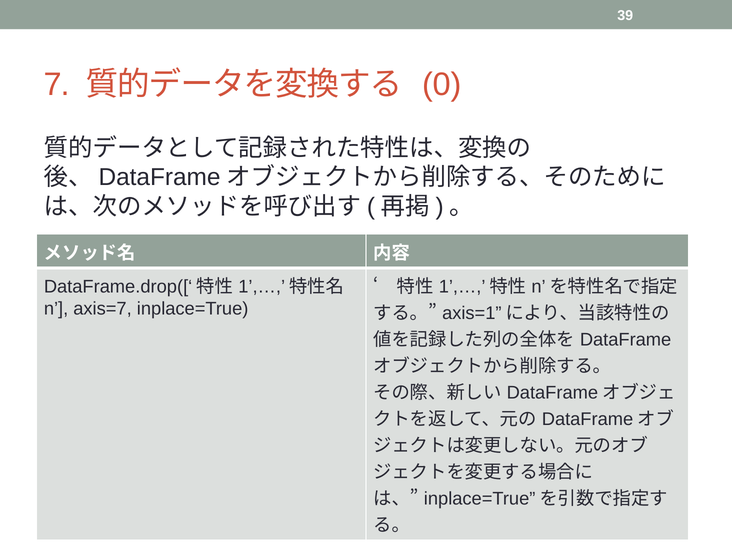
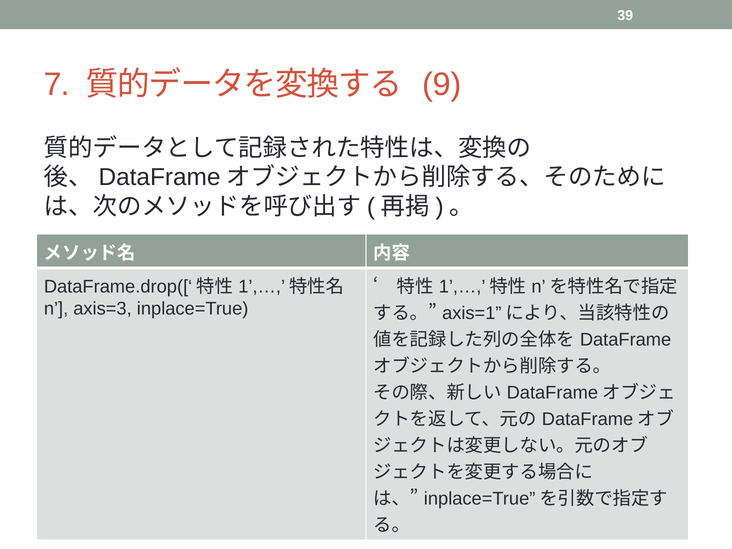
0: 0 -> 9 (442, 85)
axis=7: axis=7 -> axis=3 (102, 309)
